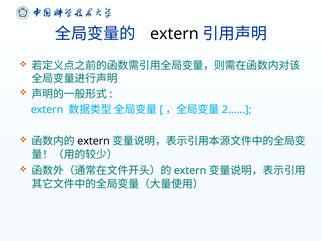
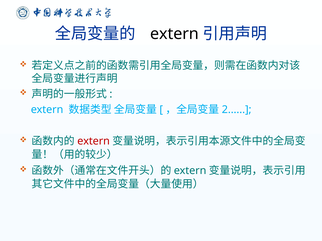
extern colour: black -> red (94, 141)
